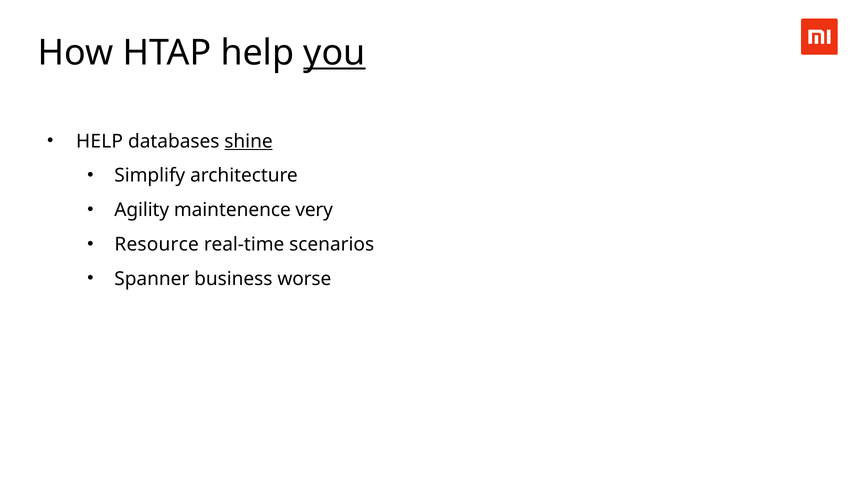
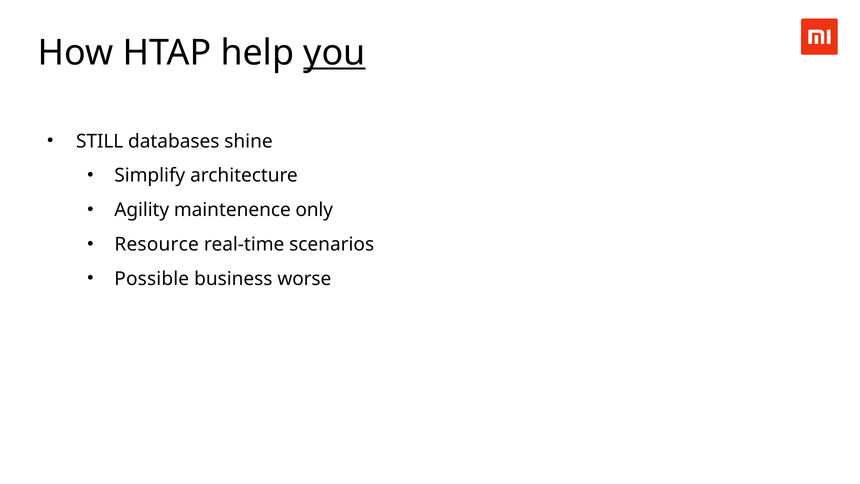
HELP: HELP -> STILL (100, 141)
shine underline: present -> none (249, 141)
very: very -> only (314, 210)
Spanner: Spanner -> Possible (152, 279)
